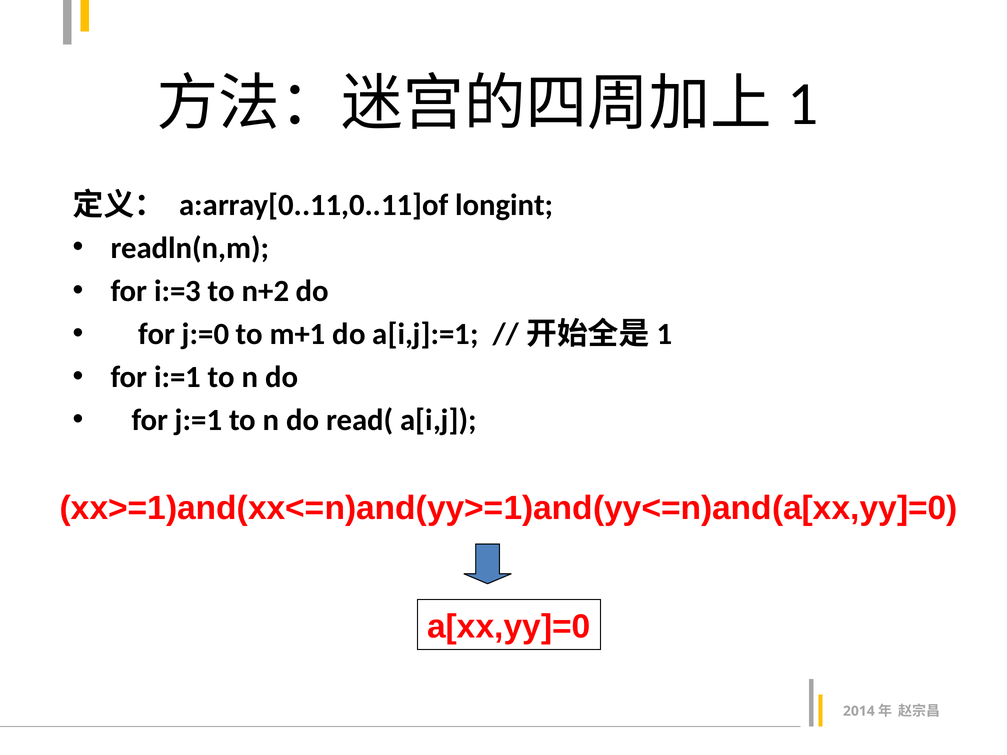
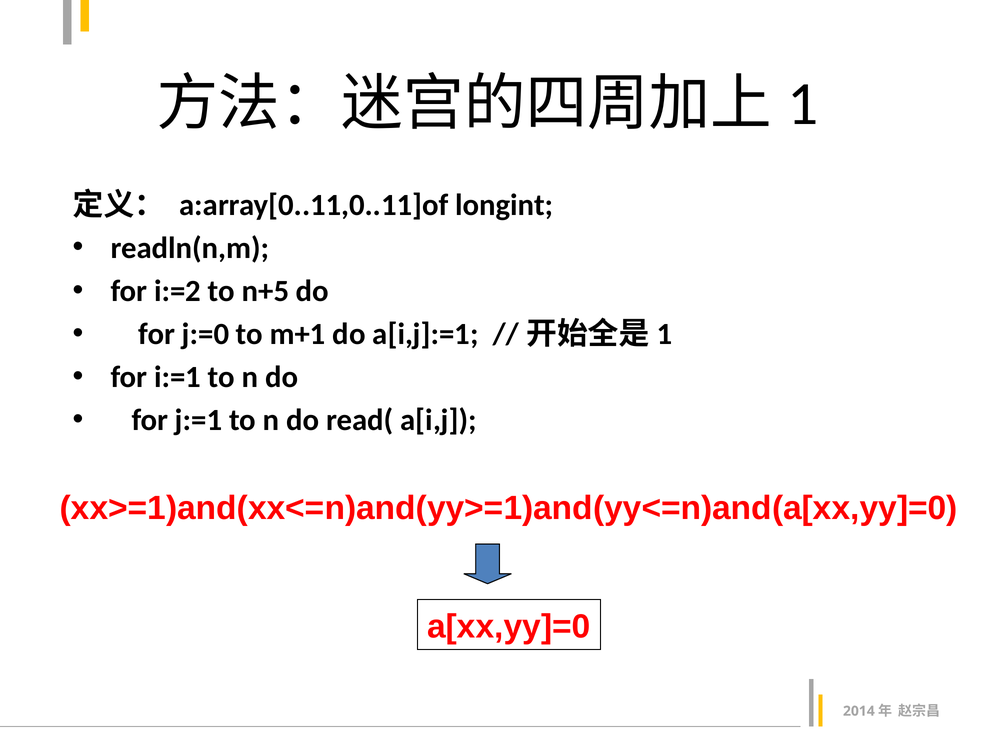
i:=3: i:=3 -> i:=2 (178, 291)
n+2: n+2 -> n+5 (265, 291)
